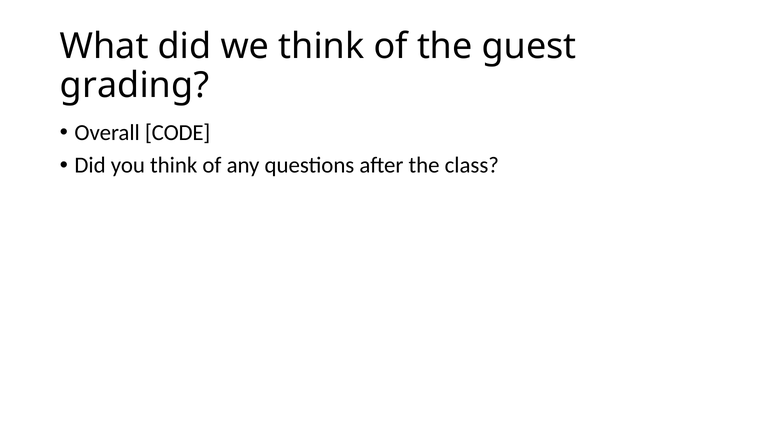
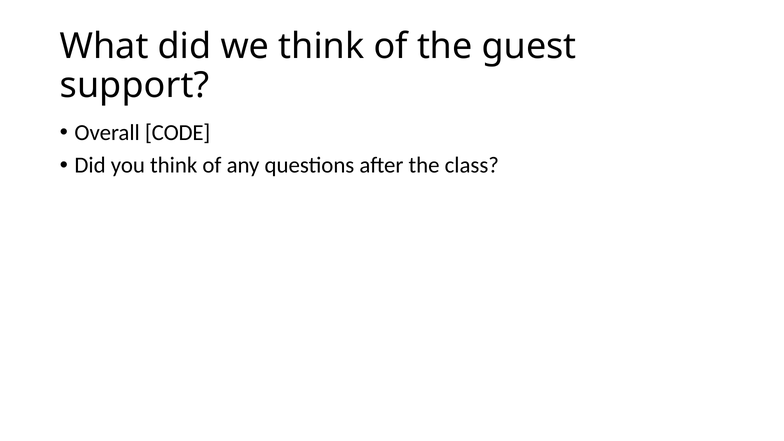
grading: grading -> support (134, 85)
